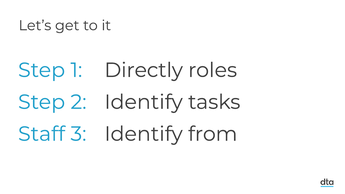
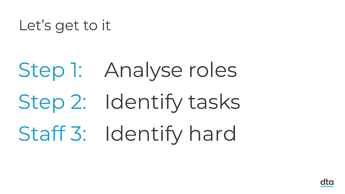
Directly: Directly -> Analyse (144, 70)
from: from -> hard (213, 134)
